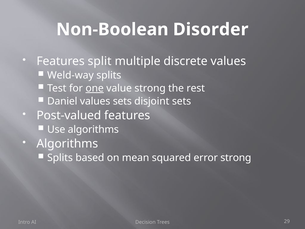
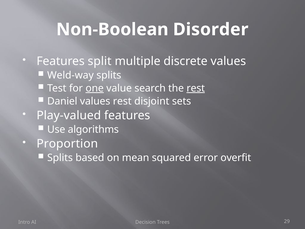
value strong: strong -> search (150, 88)
rest underline: none -> present (196, 88)
values sets: sets -> rest (122, 101)
Post-valued: Post-valued -> Play-valued (69, 115)
Algorithms: Algorithms -> Proportion (67, 144)
error strong: strong -> overfit (236, 158)
